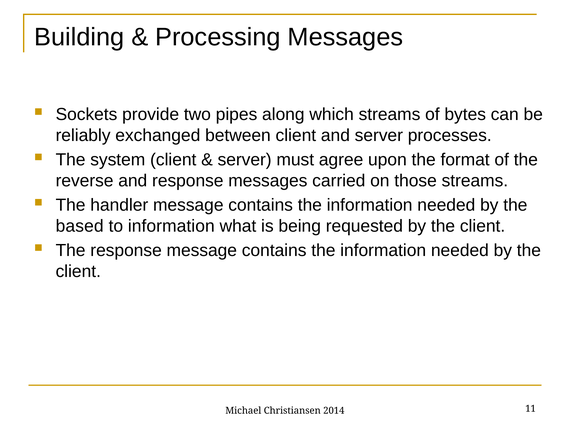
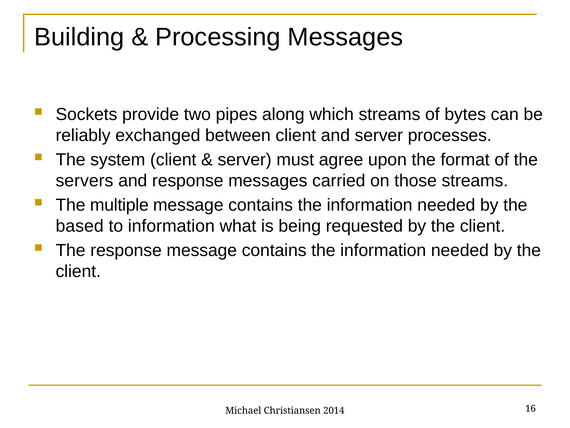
reverse: reverse -> servers (84, 180)
handler: handler -> multiple (119, 205)
11: 11 -> 16 (531, 408)
